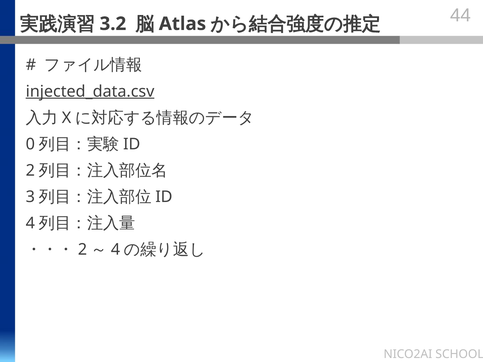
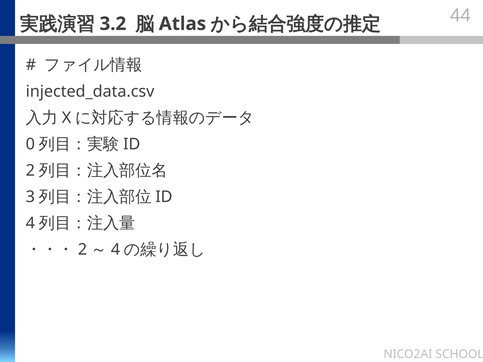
injected_data.csv underline: present -> none (90, 91)
